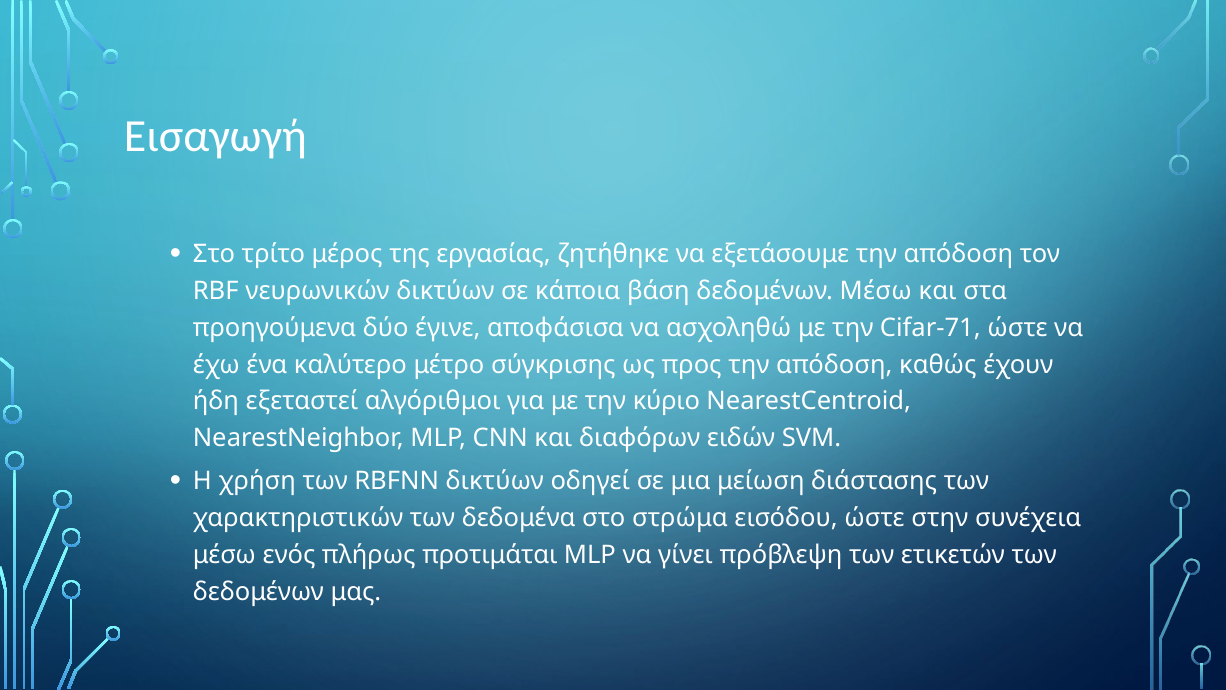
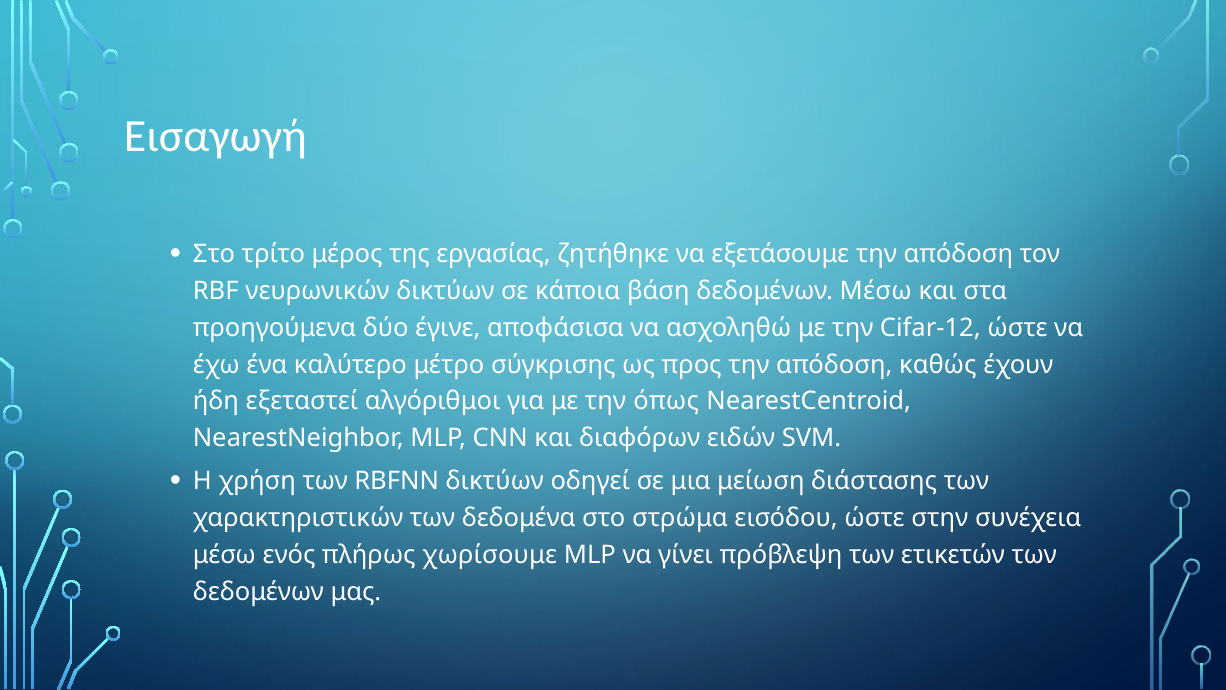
Cifar-71: Cifar-71 -> Cifar-12 (930, 328)
κύριο: κύριο -> όπως (666, 401)
προτιμάται: προτιμάται -> χωρίσουμε (490, 555)
